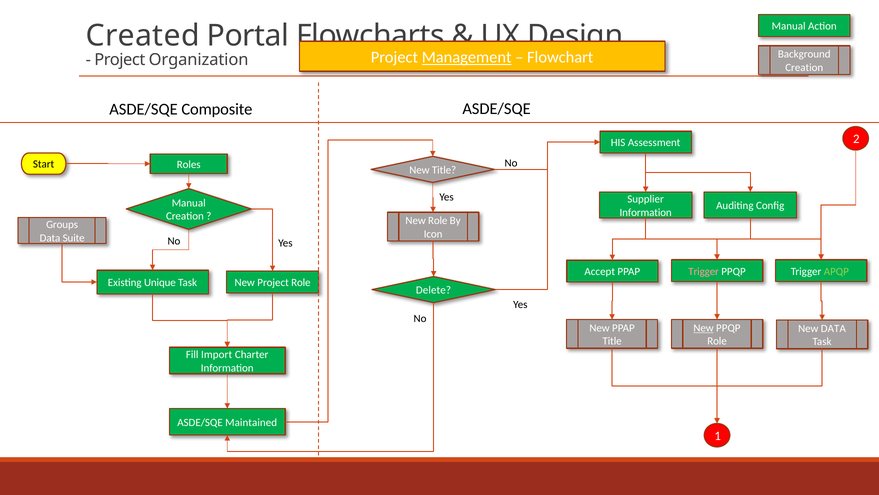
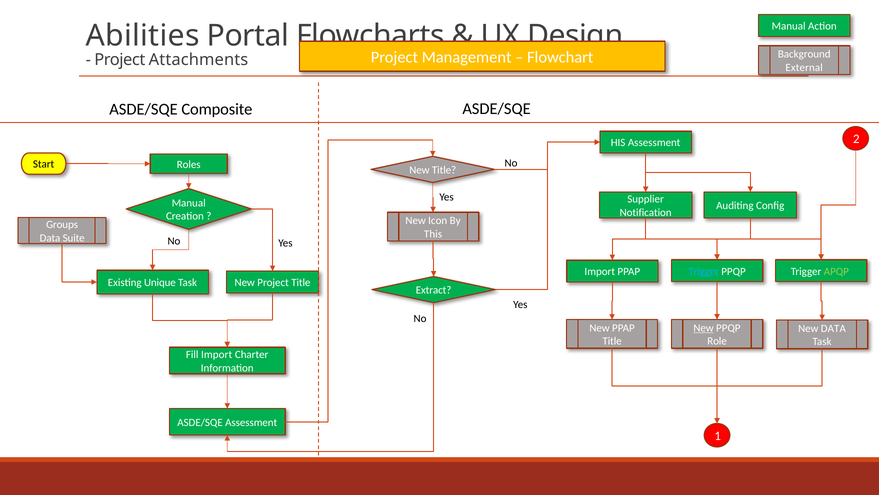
Created: Created -> Abilities (143, 36)
Organization: Organization -> Attachments (198, 60)
Management underline: present -> none (467, 57)
Creation: Creation -> External (804, 67)
Information: Information -> Notification (646, 212)
New Role: Role -> Icon (438, 220)
Icon: Icon -> This (433, 234)
Accept: Accept -> Import (600, 272)
Trigger colour: pink -> light blue (704, 271)
Project Role: Role -> Title (301, 282)
Delete: Delete -> Extract (434, 290)
ASDE/SQE Maintained: Maintained -> Assessment (251, 422)
